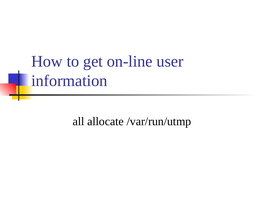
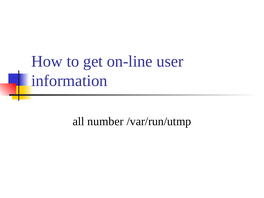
allocate: allocate -> number (105, 121)
